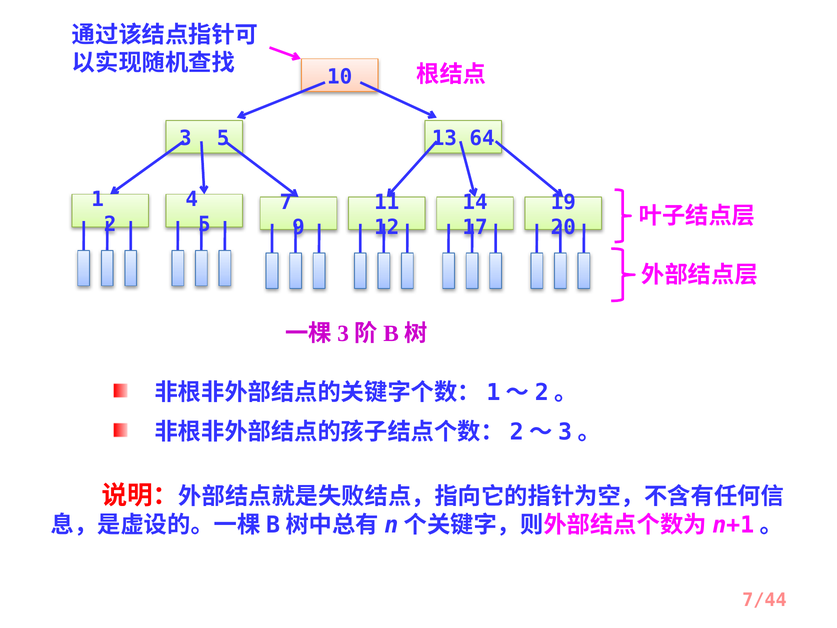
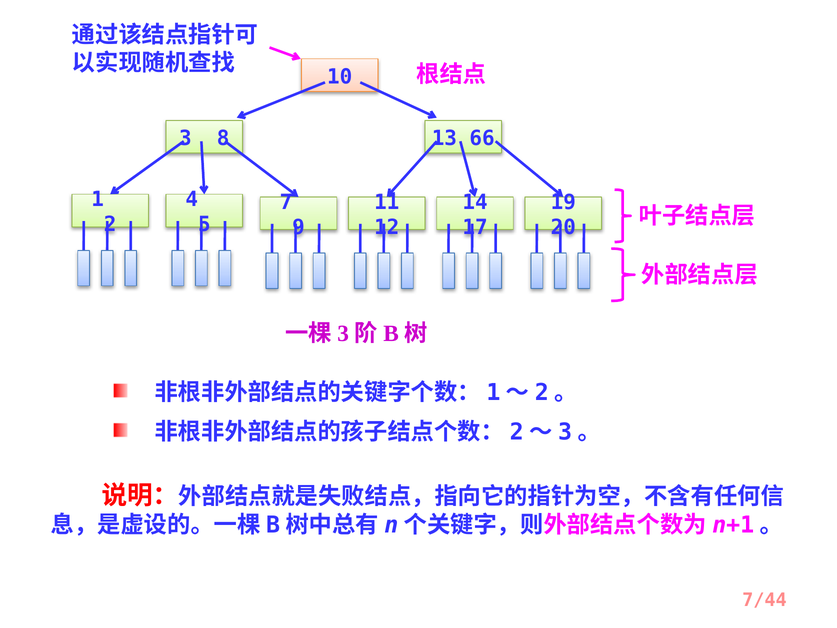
3 5: 5 -> 8 (223, 138)
64: 64 -> 66 (482, 138)
